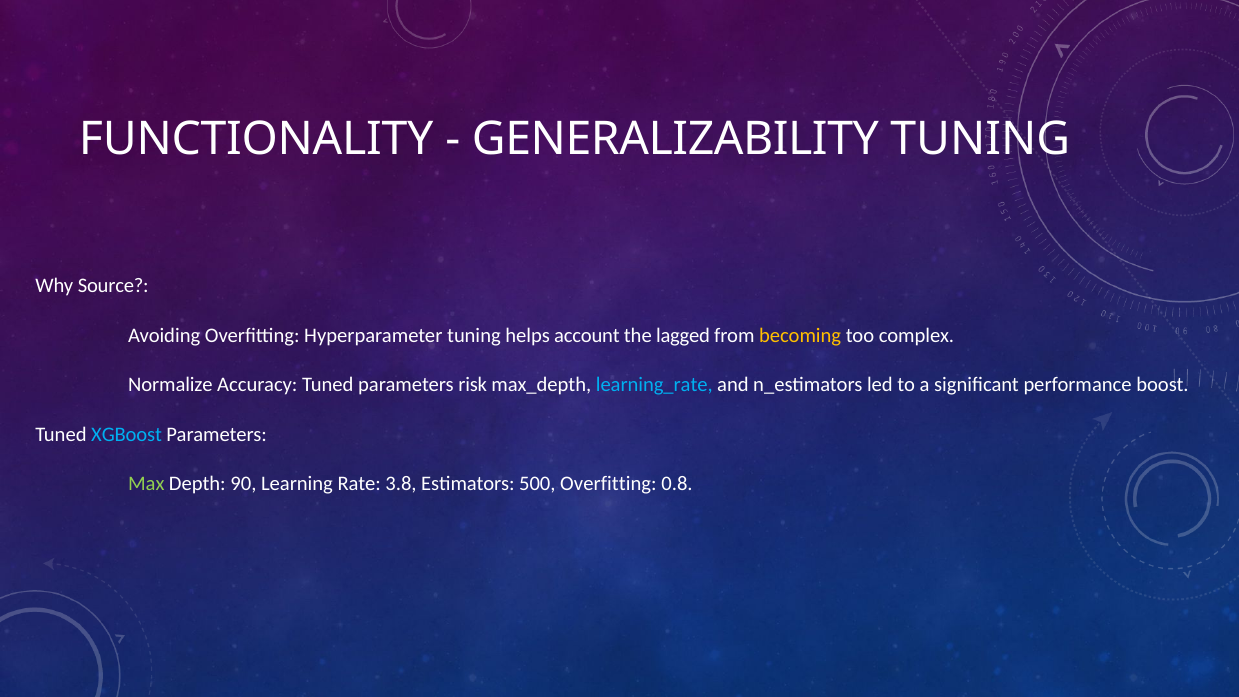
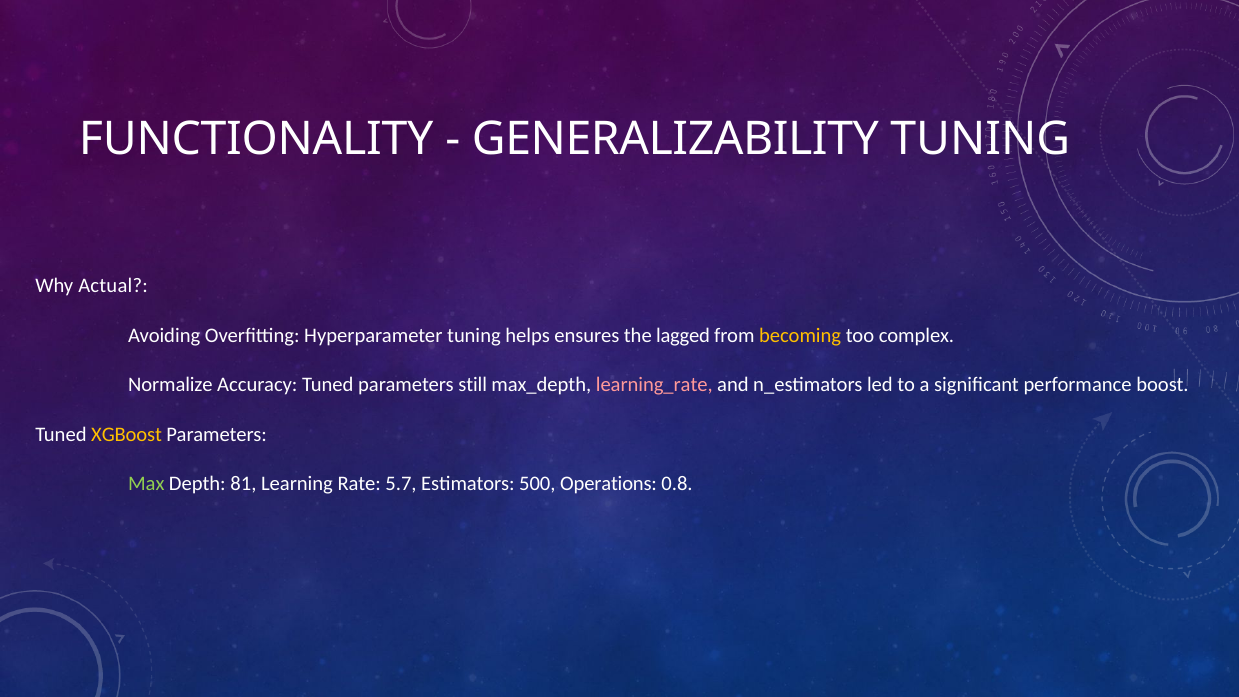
Source: Source -> Actual (113, 286)
account: account -> ensures (587, 335)
risk: risk -> still (473, 385)
learning_rate colour: light blue -> pink (654, 385)
XGBoost colour: light blue -> yellow (127, 434)
90: 90 -> 81 (243, 484)
3.8: 3.8 -> 5.7 (401, 484)
500 Overfitting: Overfitting -> Operations (609, 484)
